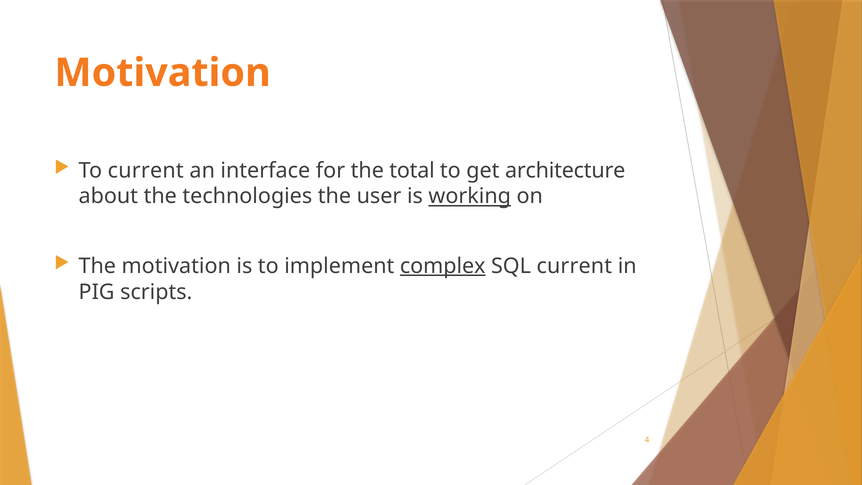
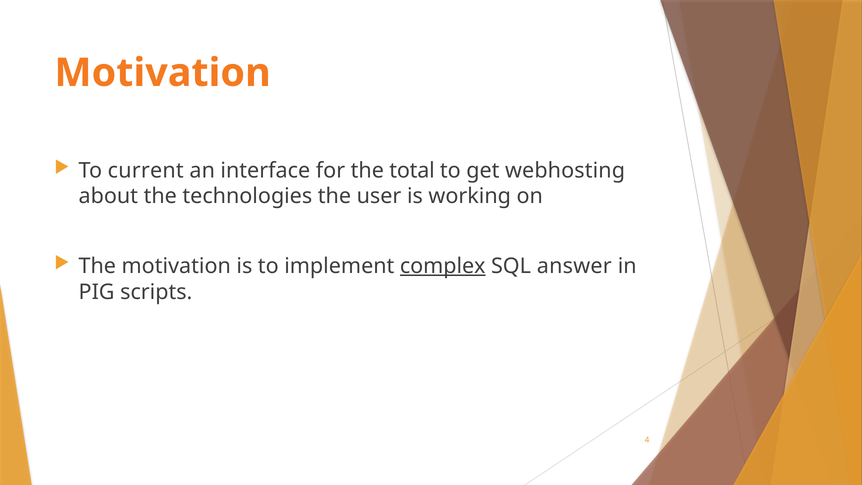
architecture: architecture -> webhosting (565, 170)
working underline: present -> none (470, 196)
SQL current: current -> answer (574, 266)
